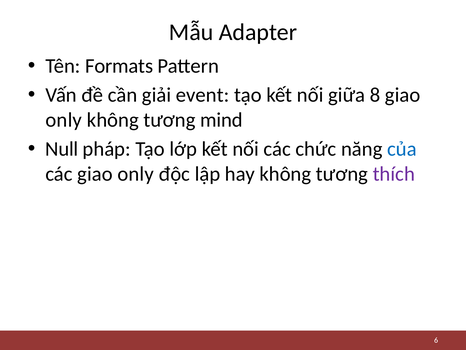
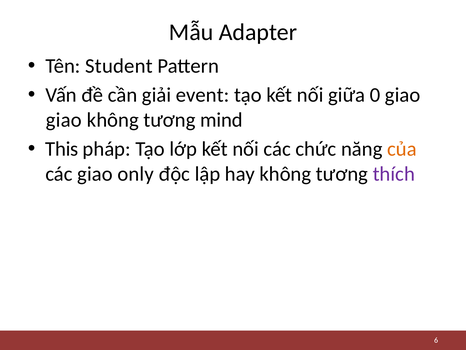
Formats: Formats -> Student (119, 66)
8: 8 -> 0 (375, 95)
only: only -> giao (64, 120)
Null: Null -> This (62, 149)
của colour: blue -> orange (402, 149)
